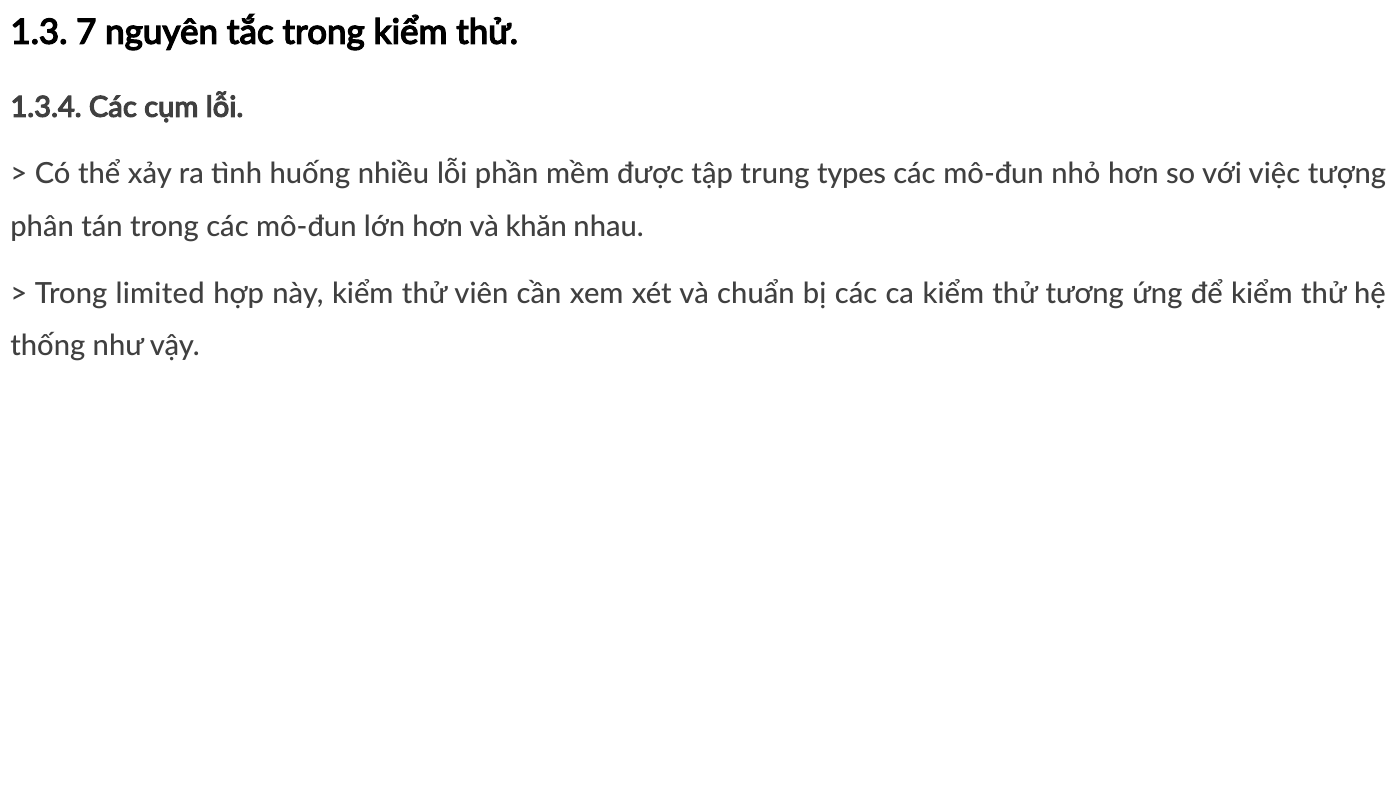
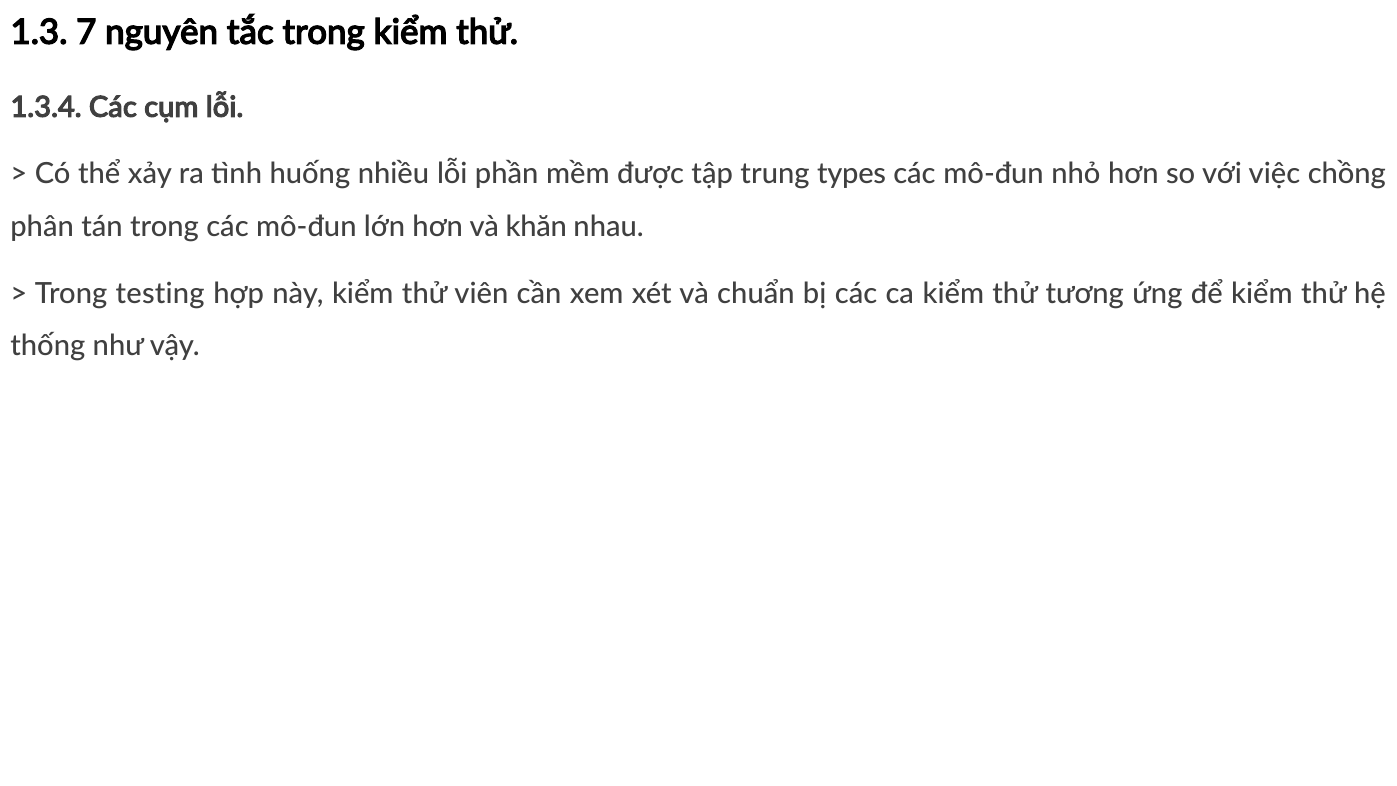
tượng: tượng -> chồng (1347, 174)
limited: limited -> testing (160, 294)
